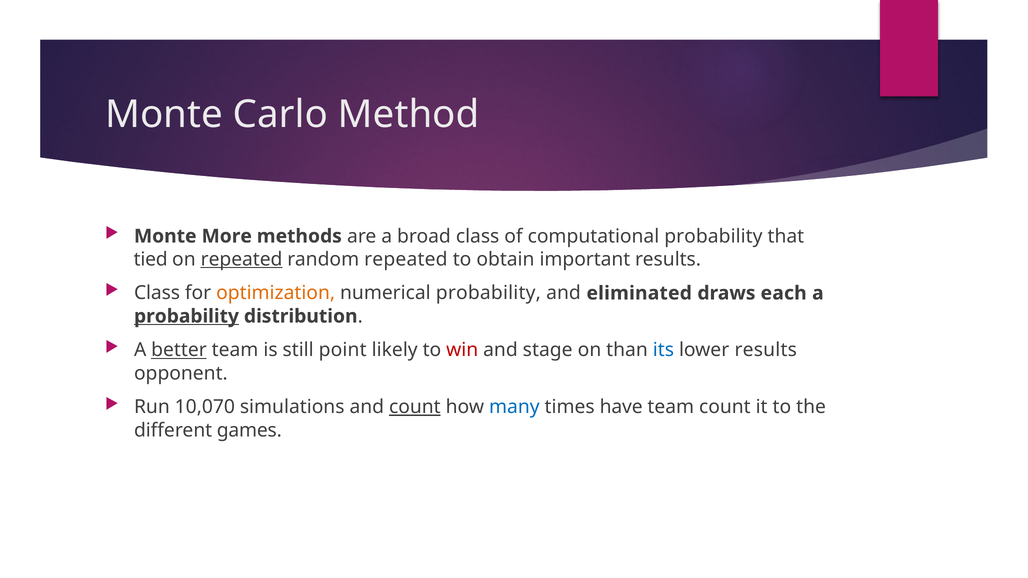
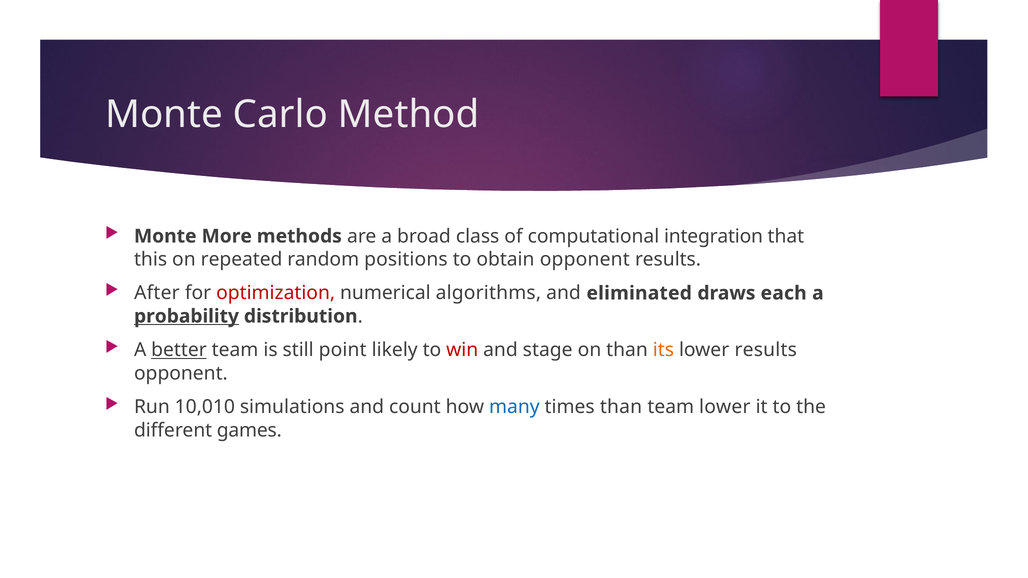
computational probability: probability -> integration (714, 236)
tied: tied -> this (151, 259)
repeated underline: present -> none (242, 259)
random repeated: repeated -> positions (406, 259)
obtain important: important -> opponent (585, 259)
Class: Class -> After (157, 293)
optimization colour: orange -> red (276, 293)
numerical probability: probability -> algorithms (488, 293)
its colour: blue -> orange (663, 350)
10,070: 10,070 -> 10,010 (205, 407)
count underline: present -> none (415, 407)
times have: have -> than (621, 407)
team count: count -> lower (725, 407)
